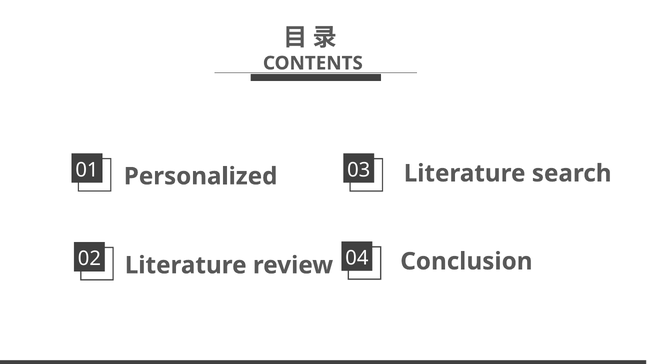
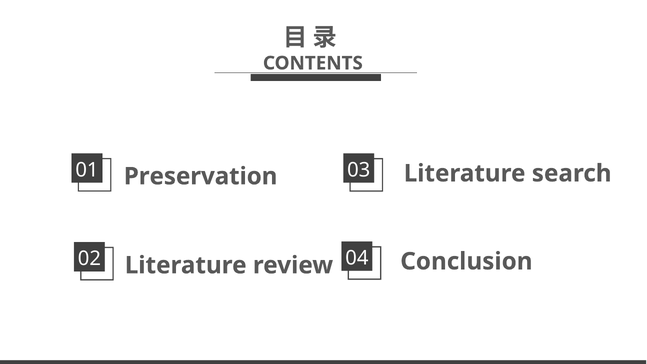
Personalized: Personalized -> Preservation (201, 176)
